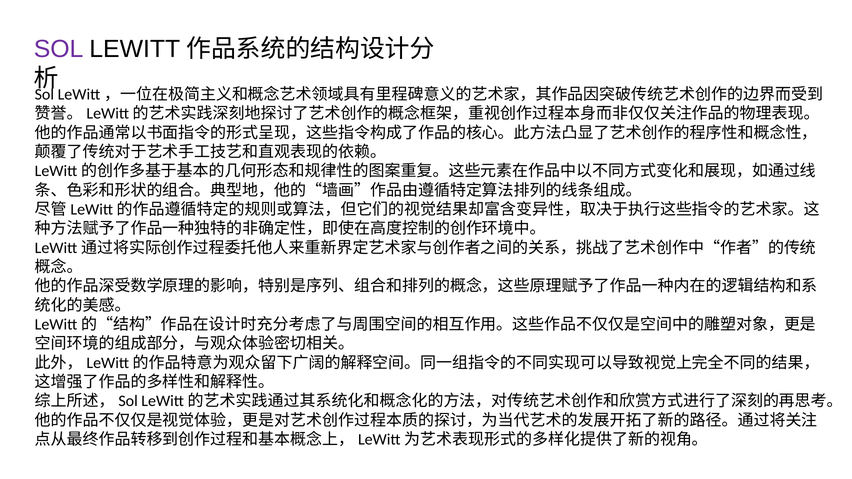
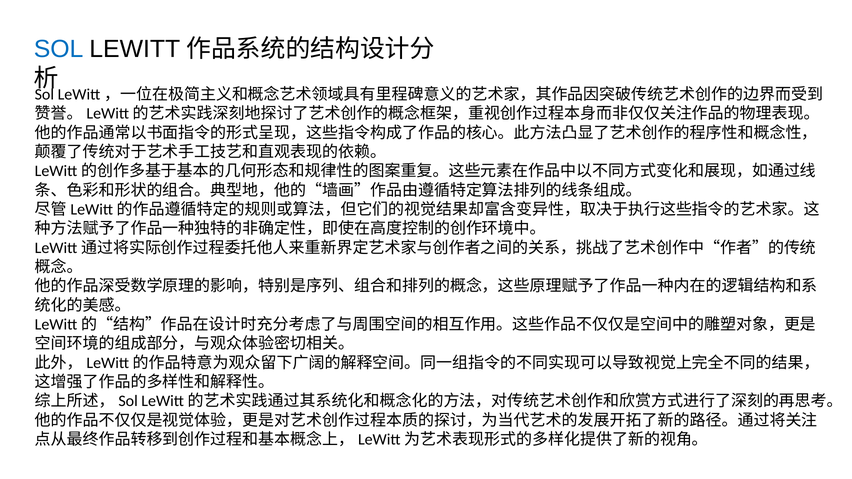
SOL colour: purple -> blue (59, 49)
